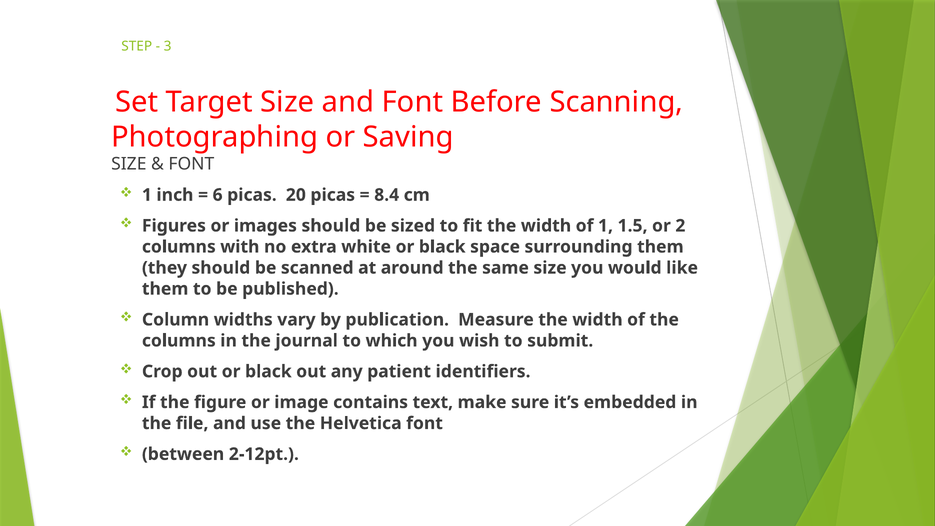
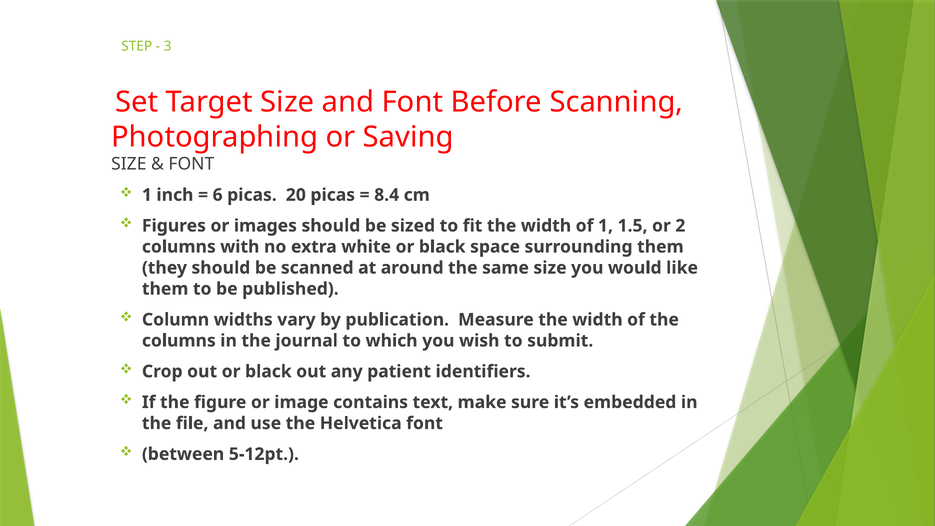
2-12pt: 2-12pt -> 5-12pt (264, 454)
